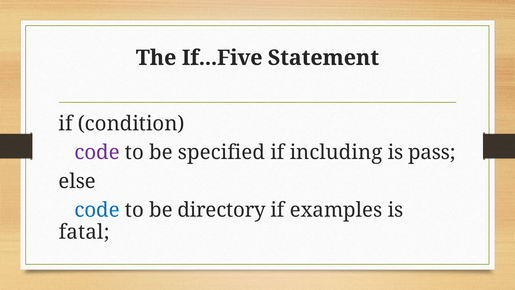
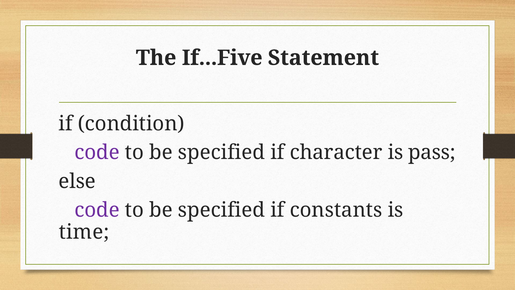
including: including -> character (336, 152)
code colour: blue -> purple (97, 210)
directory: directory -> specified (221, 210)
examples: examples -> constants (336, 210)
fatal: fatal -> time (84, 232)
